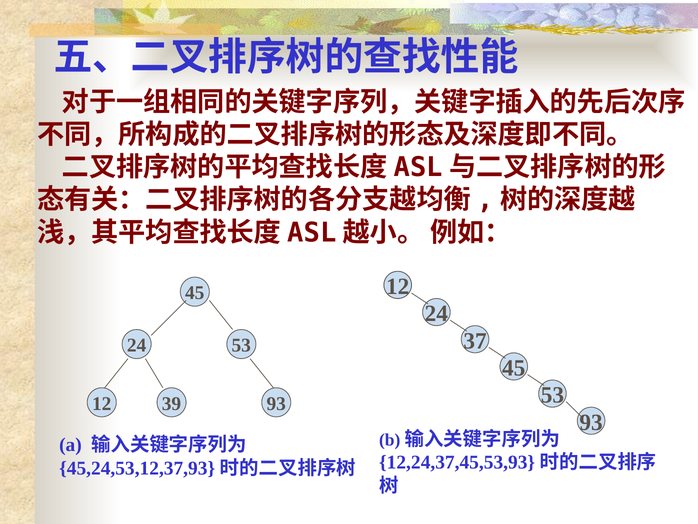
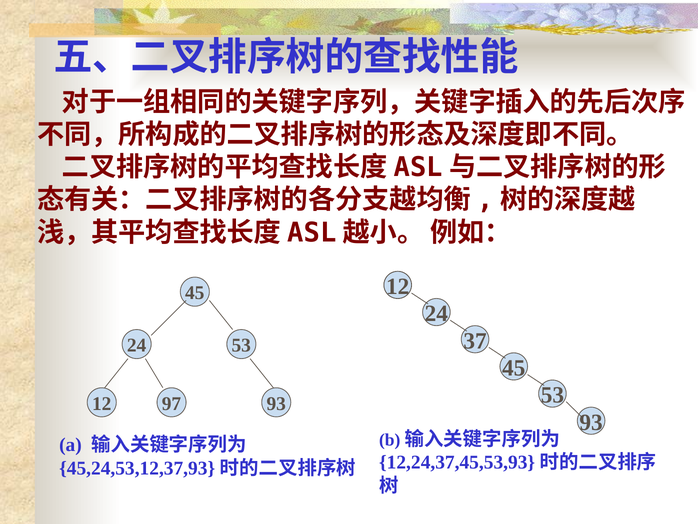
39: 39 -> 97 (171, 403)
